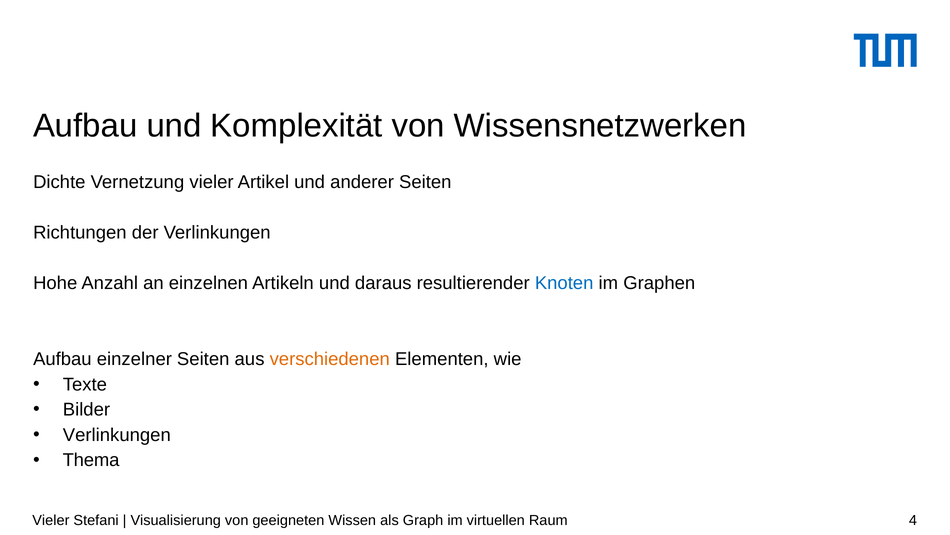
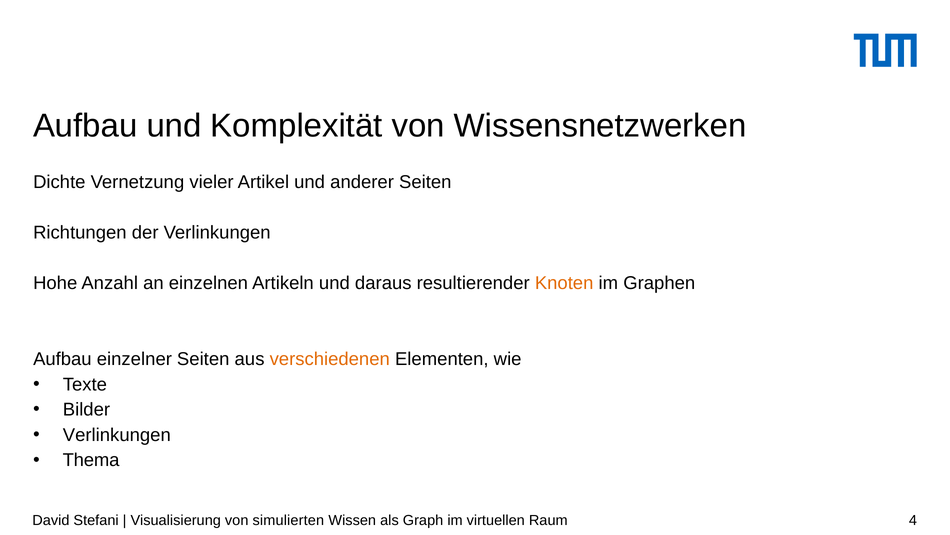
Knoten colour: blue -> orange (564, 283)
Vieler: Vieler -> David (51, 520)
geeigneten: geeigneten -> simulierten (288, 520)
